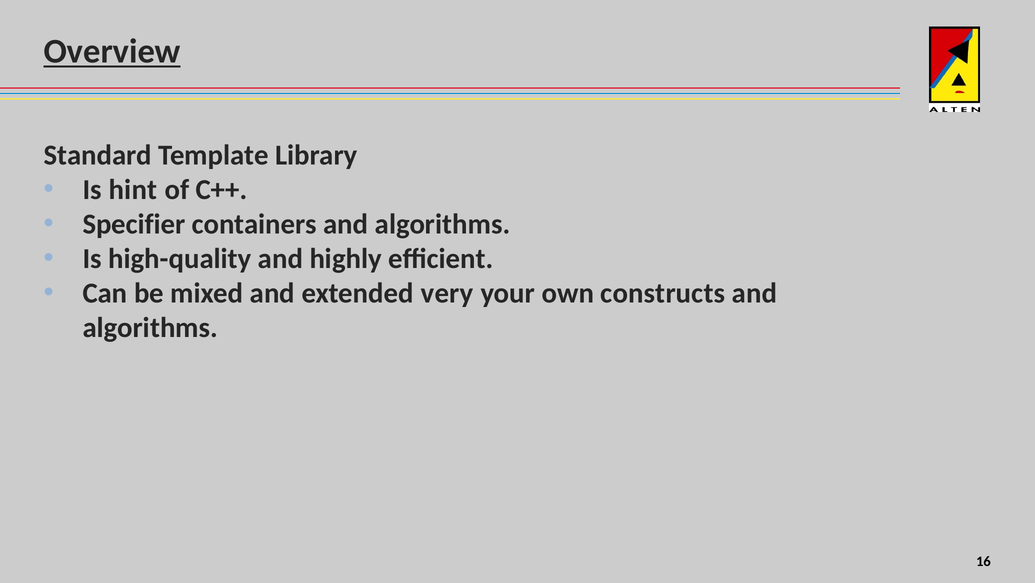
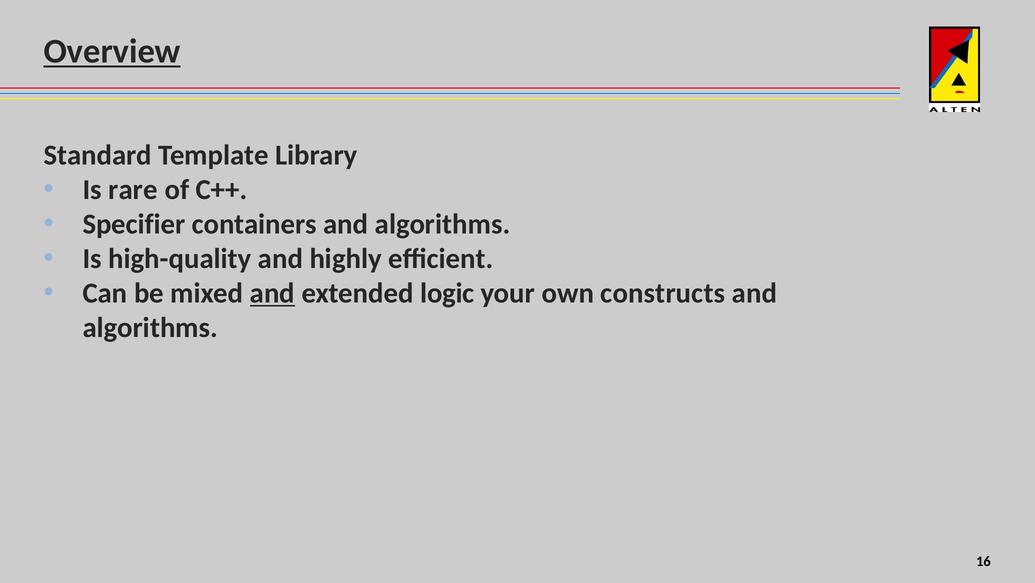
hint: hint -> rare (133, 190)
and underline: none -> present (272, 293)
very: very -> logic (447, 293)
